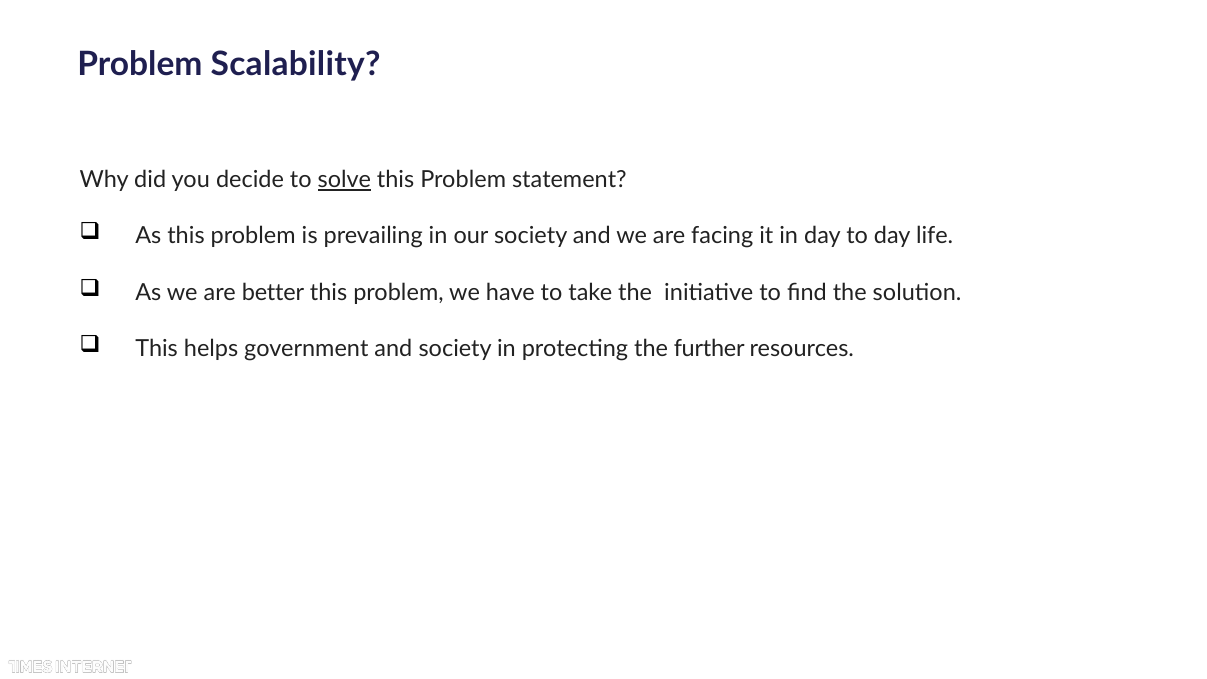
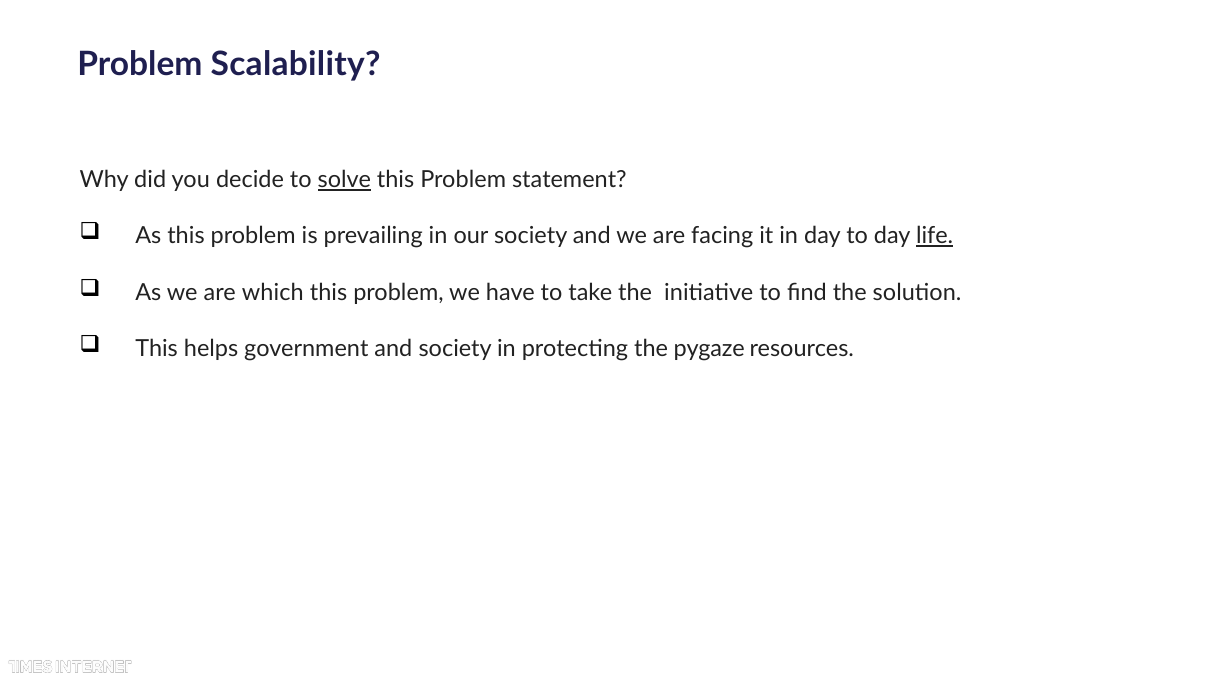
life underline: none -> present (935, 236)
better: better -> which (273, 292)
further: further -> pygaze (709, 349)
